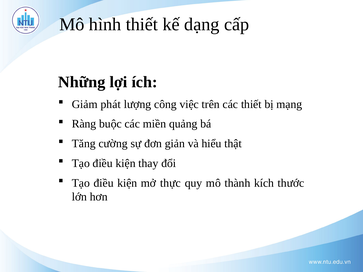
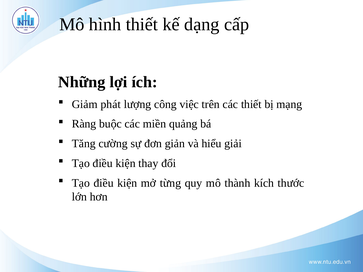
thật: thật -> giải (233, 144)
thực: thực -> từng (170, 183)
